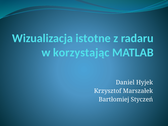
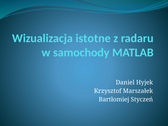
korzystając: korzystając -> samochody (81, 52)
